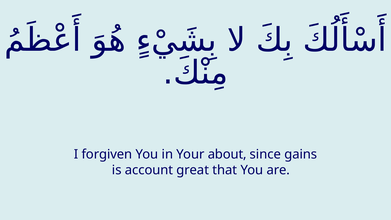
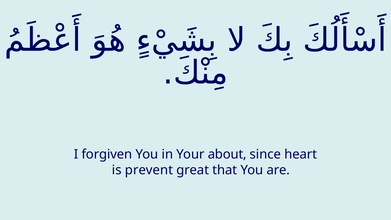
gains: gains -> heart (301, 154)
account: account -> prevent (149, 170)
